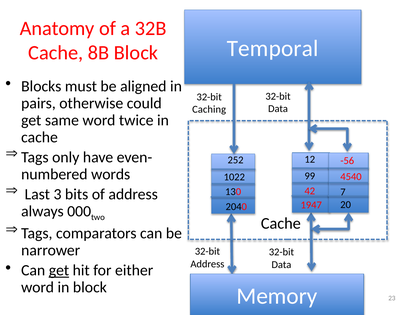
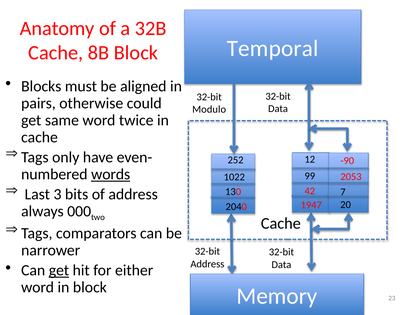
Caching: Caching -> Modulo (209, 109)
-56: -56 -> -90 (347, 160)
words underline: none -> present (111, 174)
4540: 4540 -> 2053 (351, 176)
